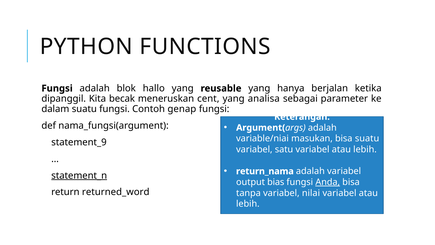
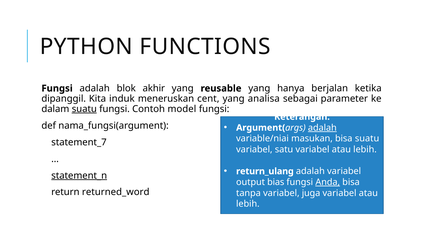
hallo: hallo -> akhir (154, 88)
becak: becak -> induk (122, 99)
suatu underline: none -> present (84, 109)
genap: genap -> model (182, 109)
adalah underline: none -> present (322, 128)
statement_9: statement_9 -> statement_7 (79, 142)
return_nama: return_nama -> return_ulang (265, 171)
nilai: nilai -> juga (311, 193)
